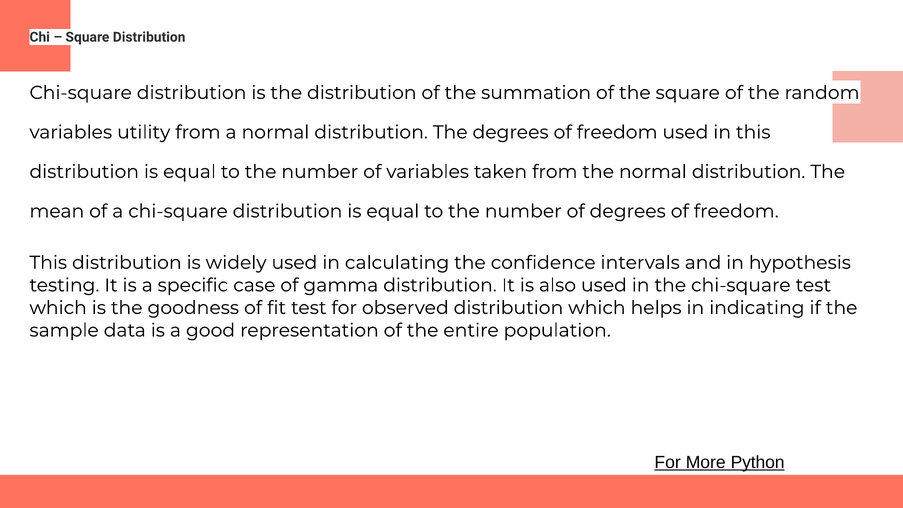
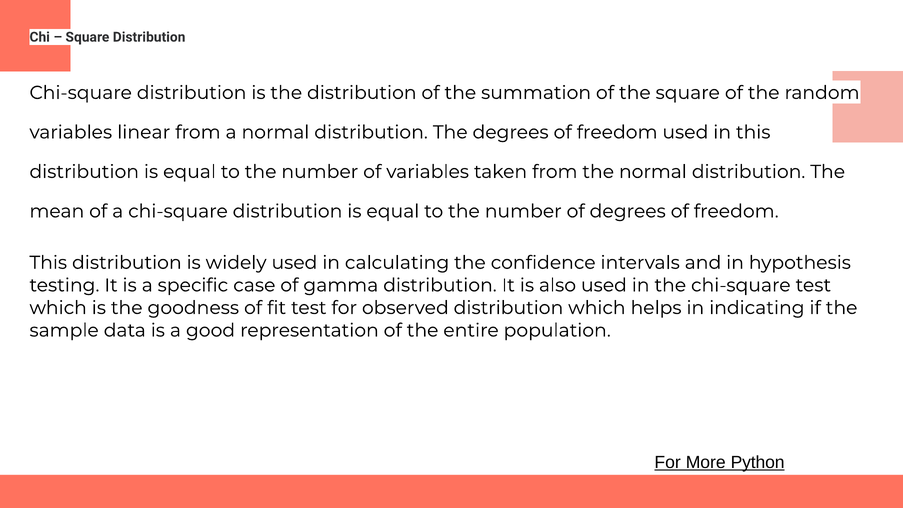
utility: utility -> linear (144, 132)
